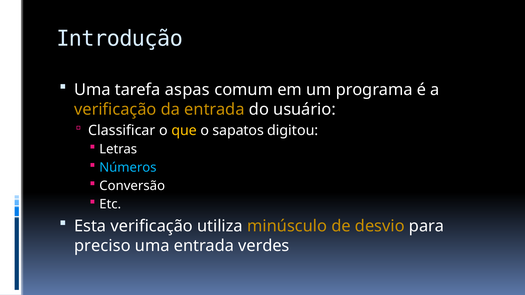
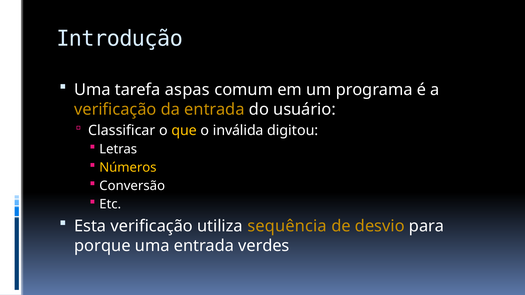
sapatos: sapatos -> inválida (238, 130)
Números colour: light blue -> yellow (128, 168)
minúsculo: minúsculo -> sequência (287, 226)
preciso: preciso -> porque (102, 246)
